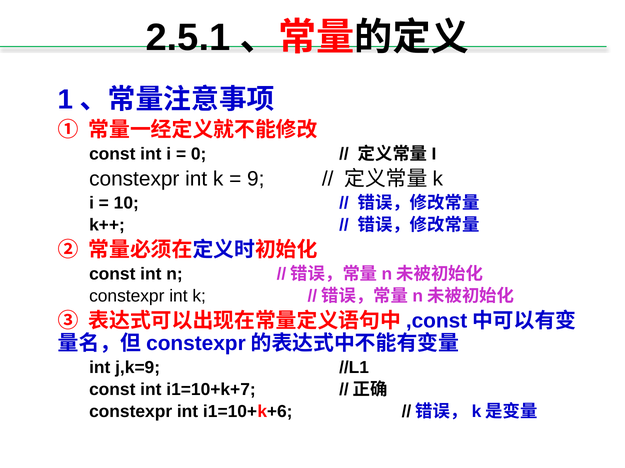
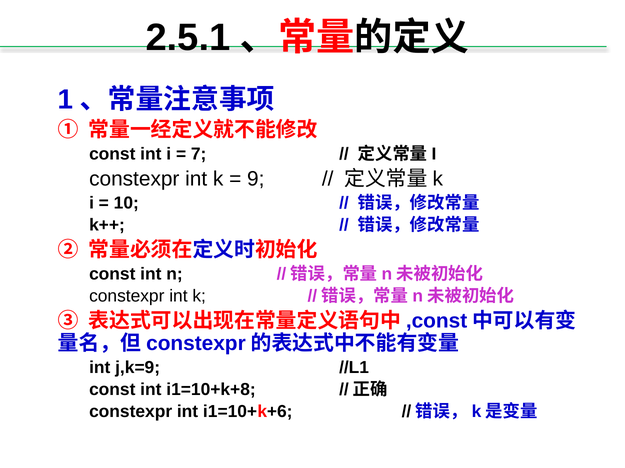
0: 0 -> 7 (199, 154)
i1=10+k+7: i1=10+k+7 -> i1=10+k+8 (211, 390)
